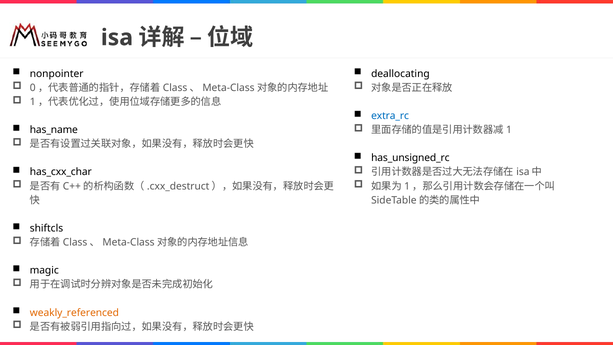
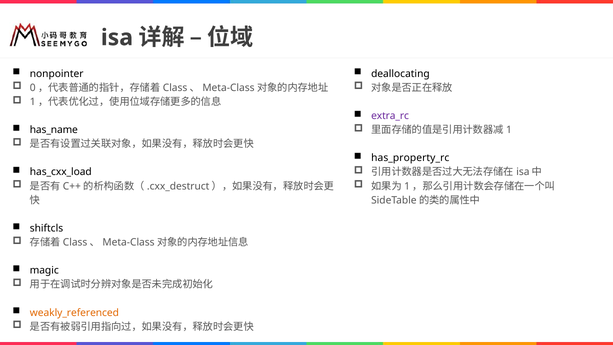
extra_rc colour: blue -> purple (390, 116)
has_unsigned_rc: has_unsigned_rc -> has_property_rc (410, 158)
has_cxx_char: has_cxx_char -> has_cxx_load (61, 172)
